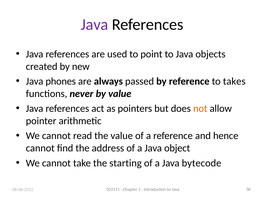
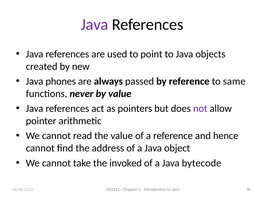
takes: takes -> same (234, 81)
not colour: orange -> purple (200, 108)
starting: starting -> invoked (126, 163)
